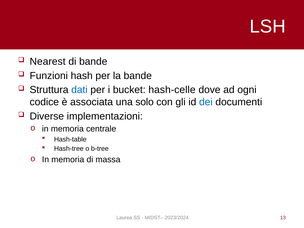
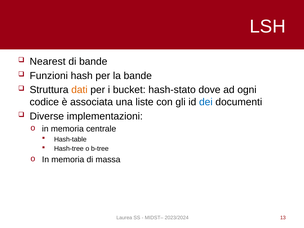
dati colour: blue -> orange (79, 90)
hash-celle: hash-celle -> hash-stato (172, 90)
solo: solo -> liste (145, 102)
